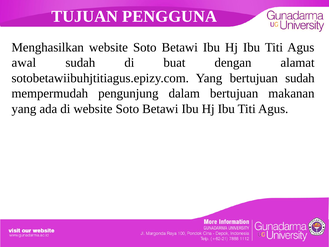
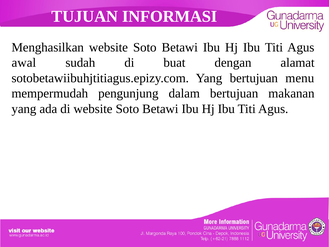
PENGGUNA: PENGGUNA -> INFORMASI (170, 16)
bertujuan sudah: sudah -> menu (300, 78)
